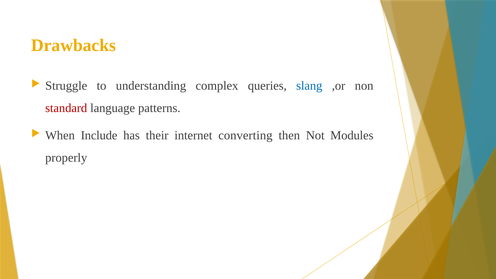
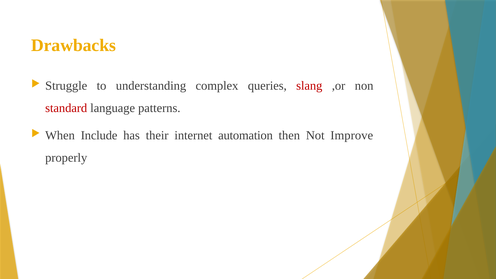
slang colour: blue -> red (309, 86)
converting: converting -> automation (246, 135)
Modules: Modules -> Improve (352, 135)
